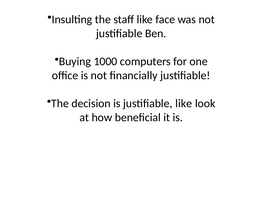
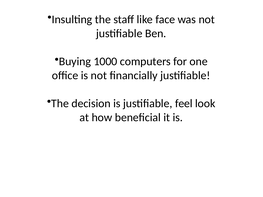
justifiable like: like -> feel (184, 104)
